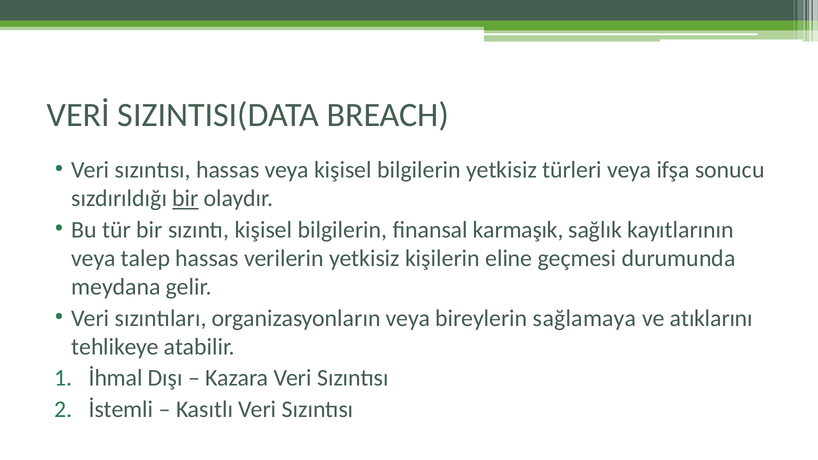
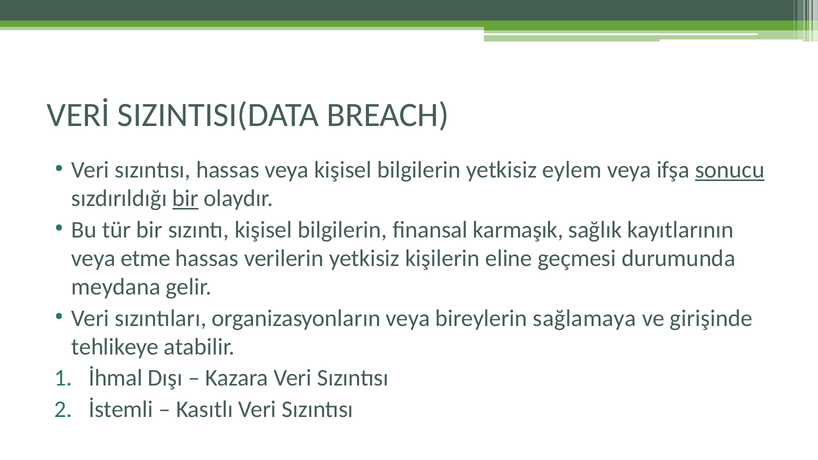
türleri: türleri -> eylem (572, 170)
sonucu underline: none -> present (730, 170)
talep: talep -> etme (146, 258)
atıklarını: atıklarını -> girişinde (711, 318)
